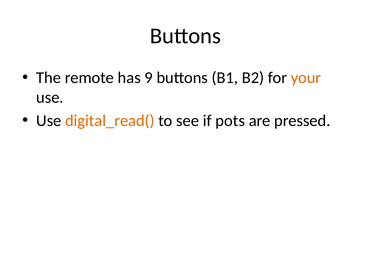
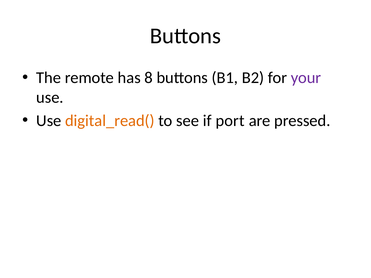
9: 9 -> 8 (149, 78)
your colour: orange -> purple (306, 78)
pots: pots -> port (230, 121)
